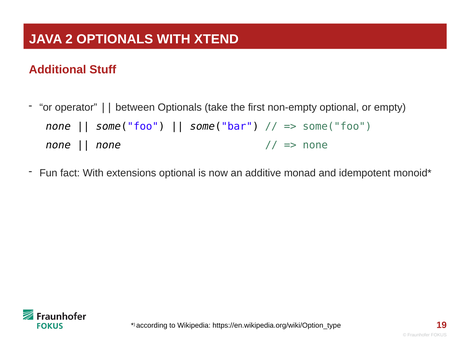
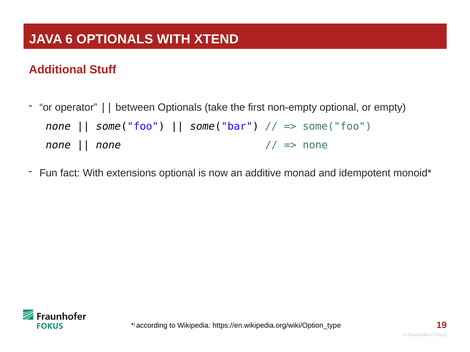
2: 2 -> 6 (69, 39)
